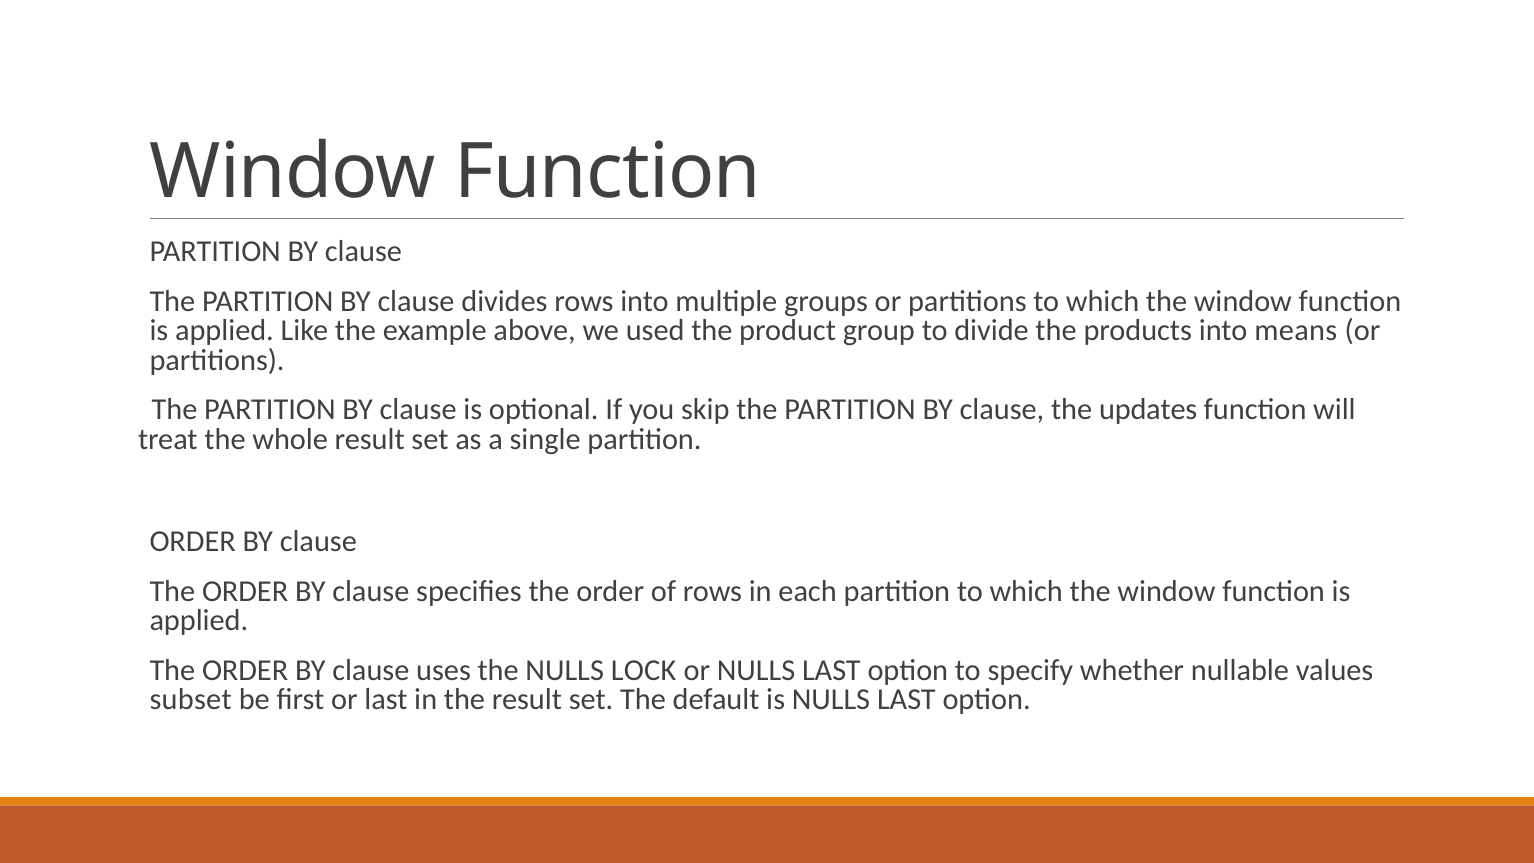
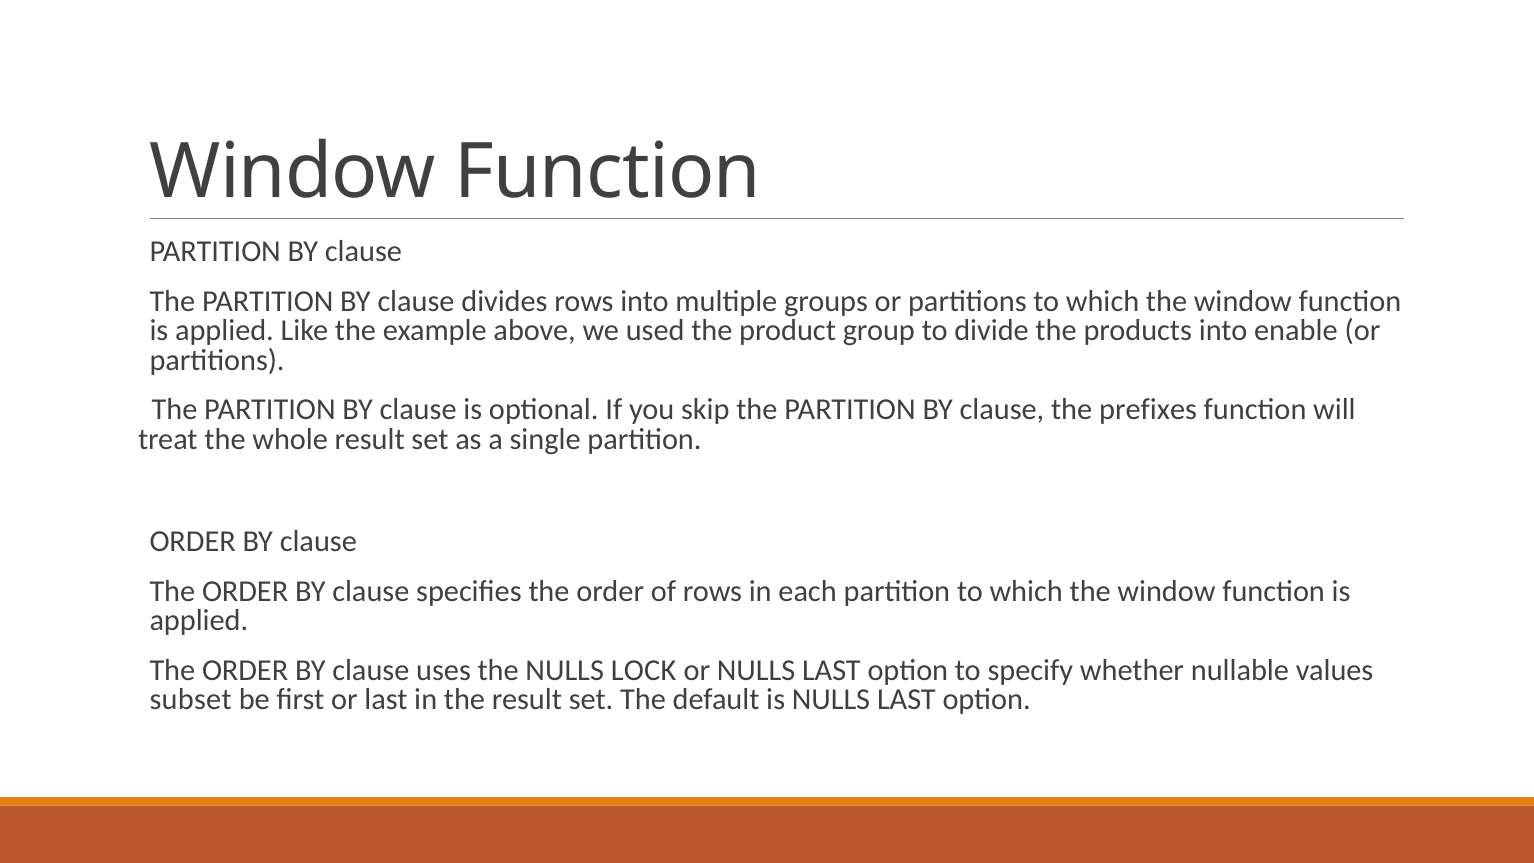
means: means -> enable (1296, 331)
updates: updates -> prefixes (1148, 410)
